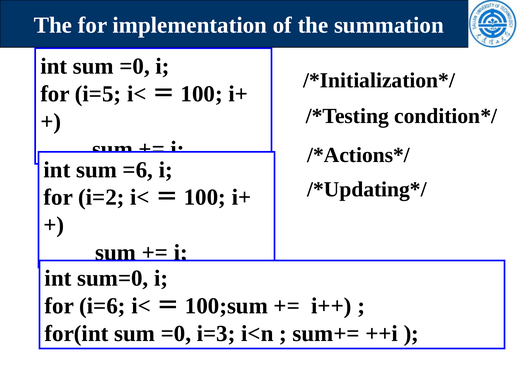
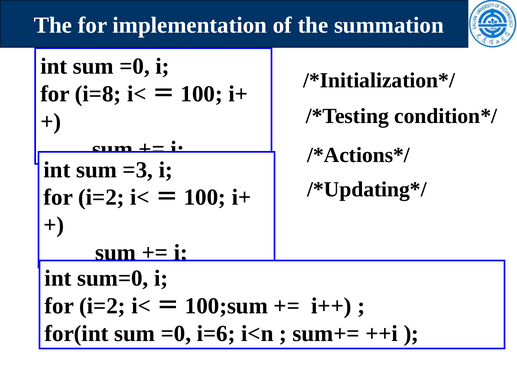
i=5: i=5 -> i=8 (98, 94)
=6: =6 -> =3 (138, 170)
i=6: i=6 -> i=2 (102, 306)
i=3: i=3 -> i=6 (216, 333)
